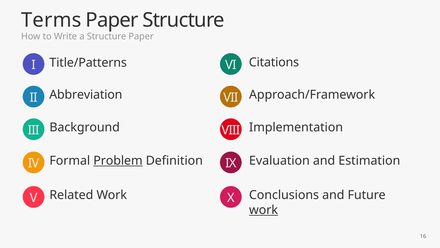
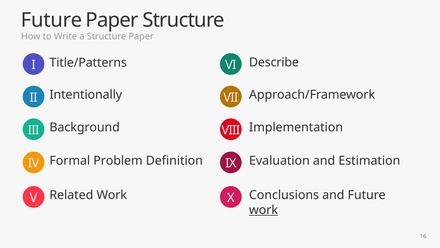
Terms: Terms -> Future (51, 20)
Citations: Citations -> Describe (274, 62)
Abbreviation: Abbreviation -> Intentionally (86, 95)
Problem underline: present -> none (118, 160)
